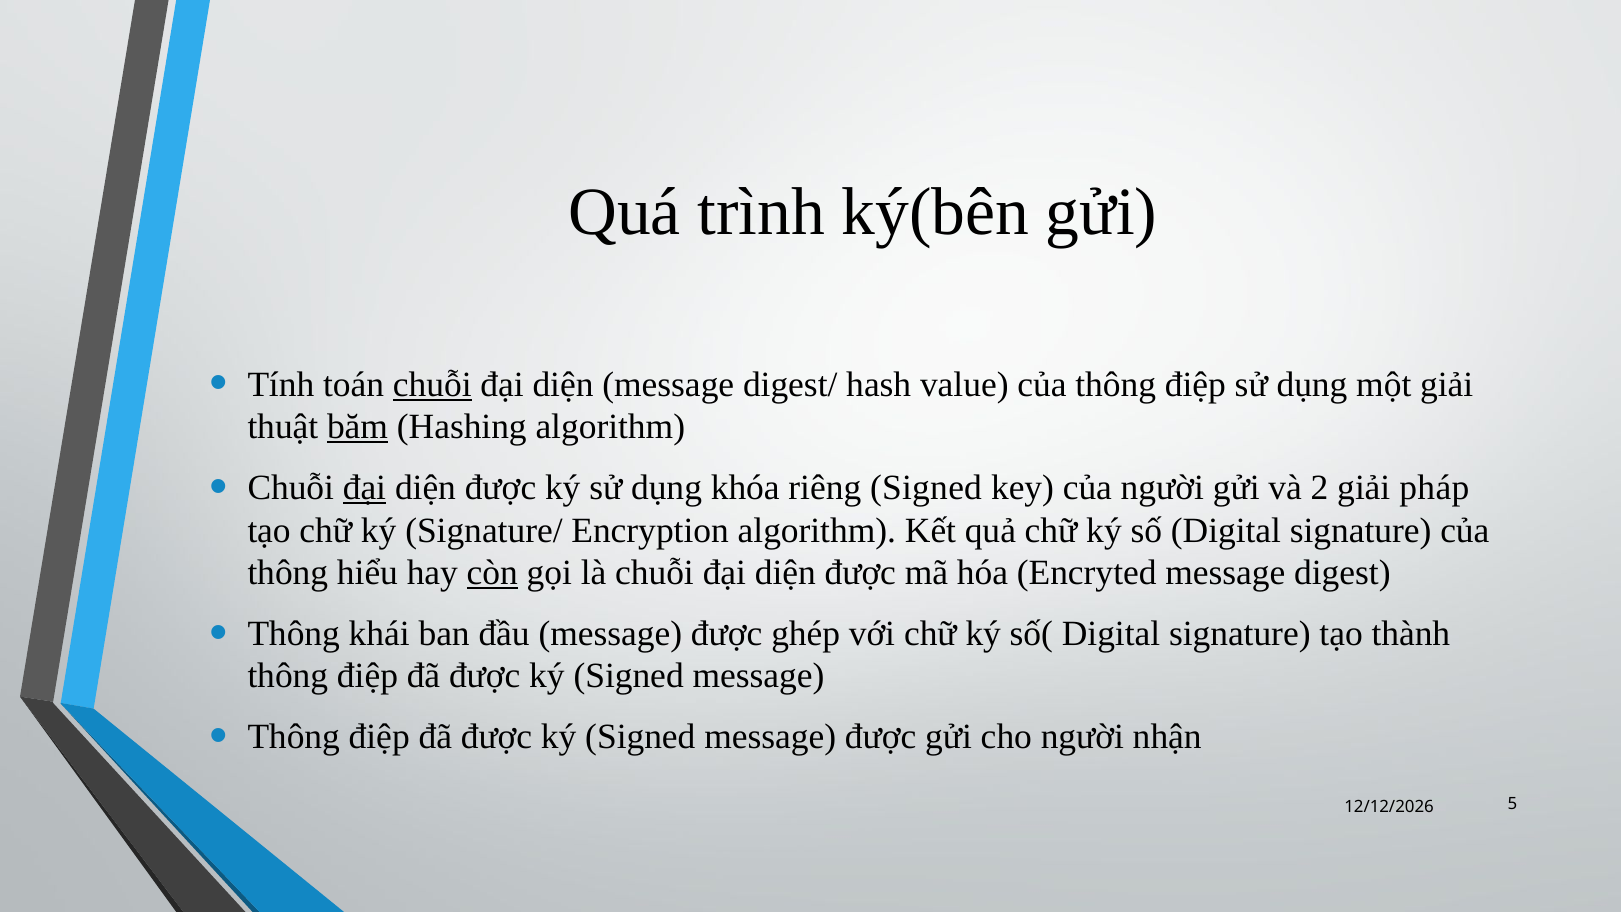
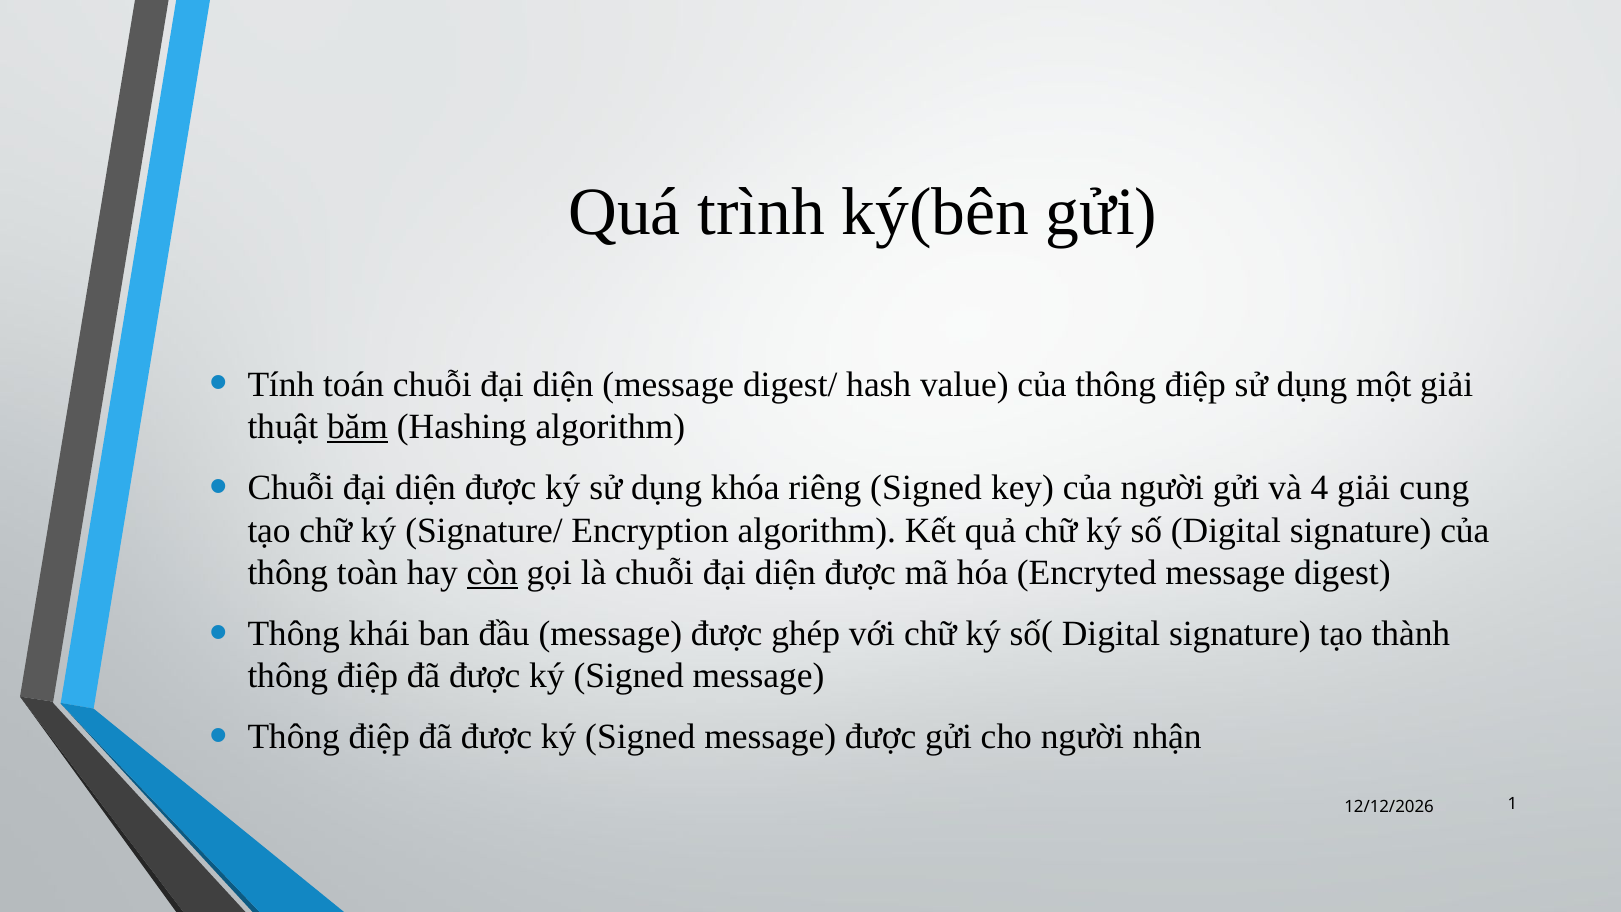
chuỗi underline: present -> none (432, 384)
đại underline: present -> none (364, 488)
2: 2 -> 4 (1320, 488)
pháp: pháp -> cung (1434, 488)
hiểu: hiểu -> toàn (367, 573)
5: 5 -> 1 (1513, 804)
